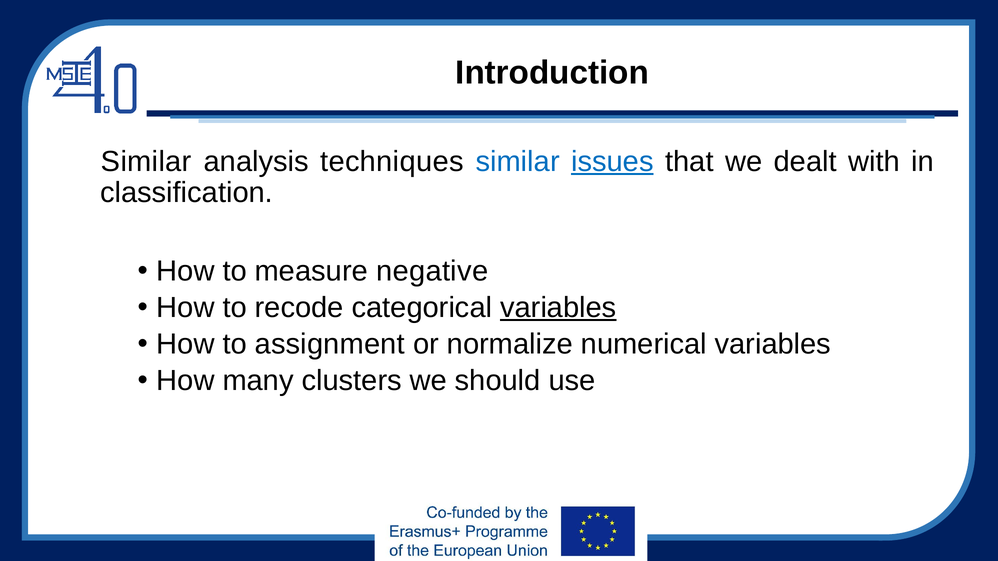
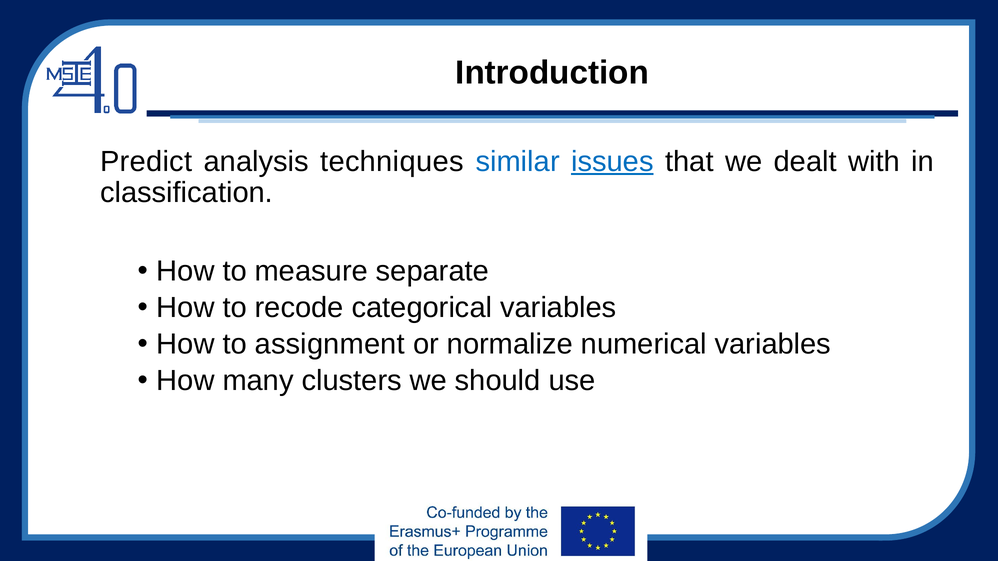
Similar: Similar -> Predict (146, 162)
negative: negative -> separate (432, 271)
variables underline: present -> none (558, 308)
